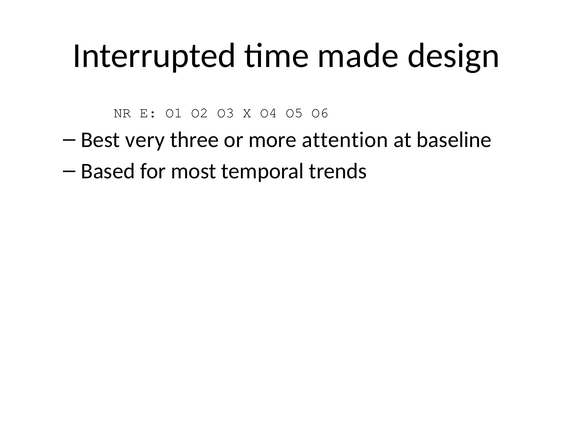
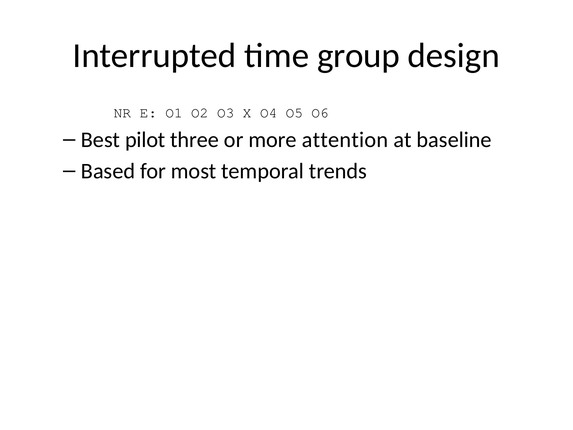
made: made -> group (358, 55)
very: very -> pilot (145, 140)
